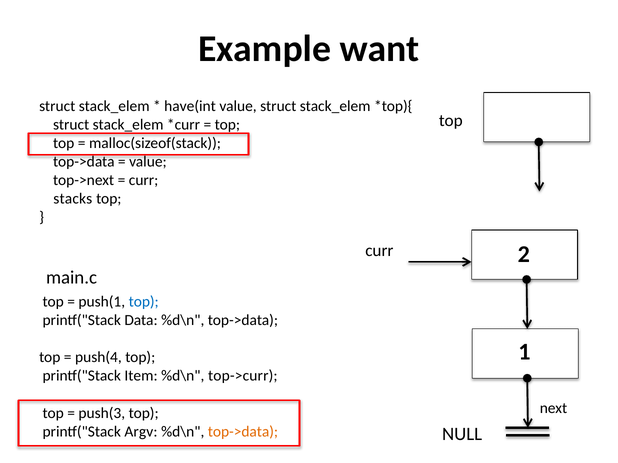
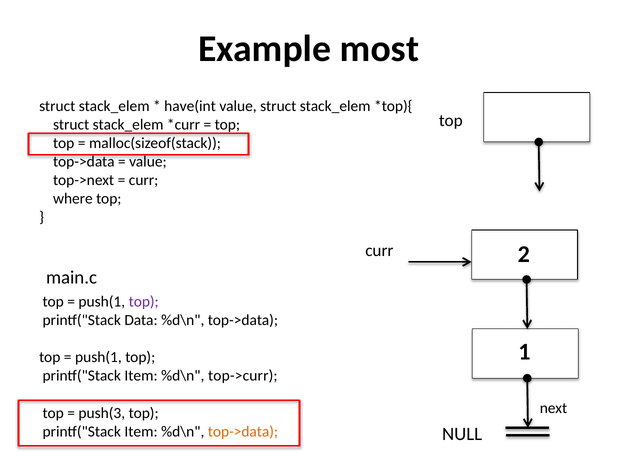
want: want -> most (379, 49)
stacks: stacks -> where (73, 199)
top colour: blue -> purple (144, 302)
push(4: push(4 -> push(1 (98, 358)
Argv: Argv -> Item (141, 432)
